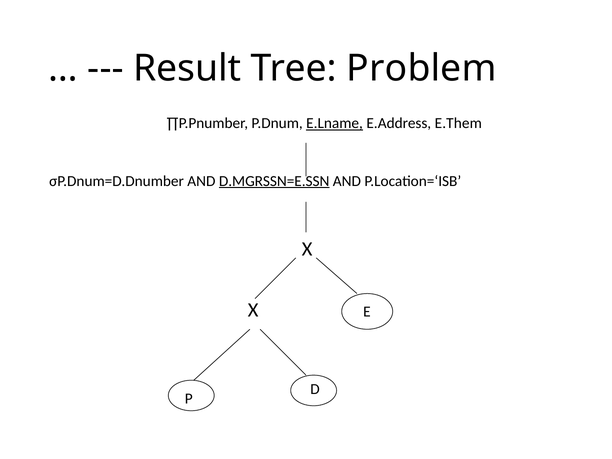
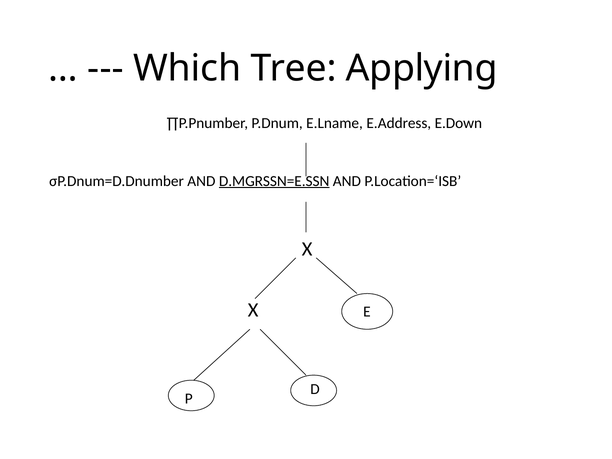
Result: Result -> Which (187, 69)
Problem: Problem -> Applying (422, 69)
E.Lname underline: present -> none (335, 123)
E.Them: E.Them -> E.Down (458, 123)
